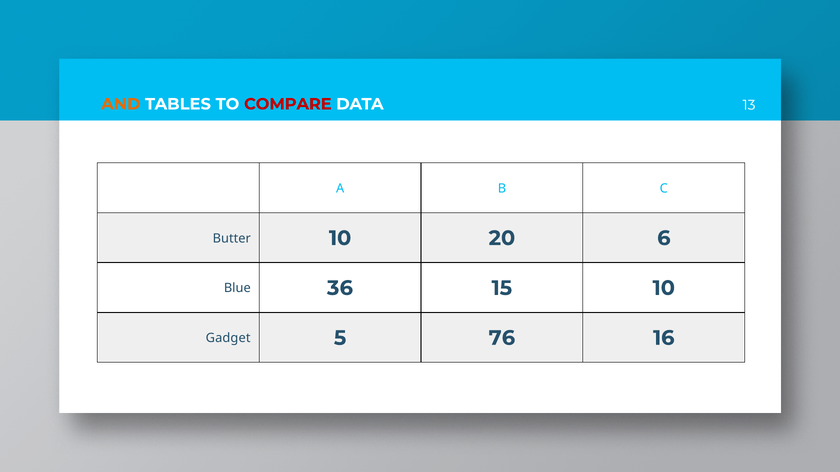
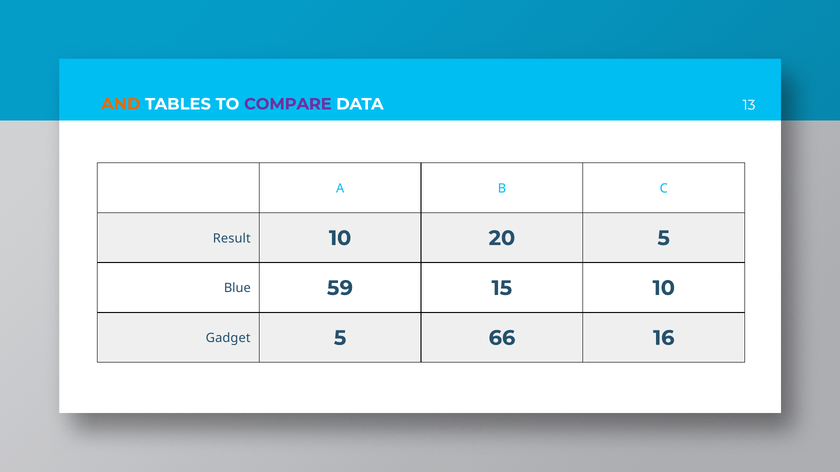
COMPARE colour: red -> purple (288, 104)
Butter: Butter -> Result (232, 239)
20 6: 6 -> 5 (664, 238)
36: 36 -> 59 (340, 288)
76: 76 -> 66 (502, 338)
